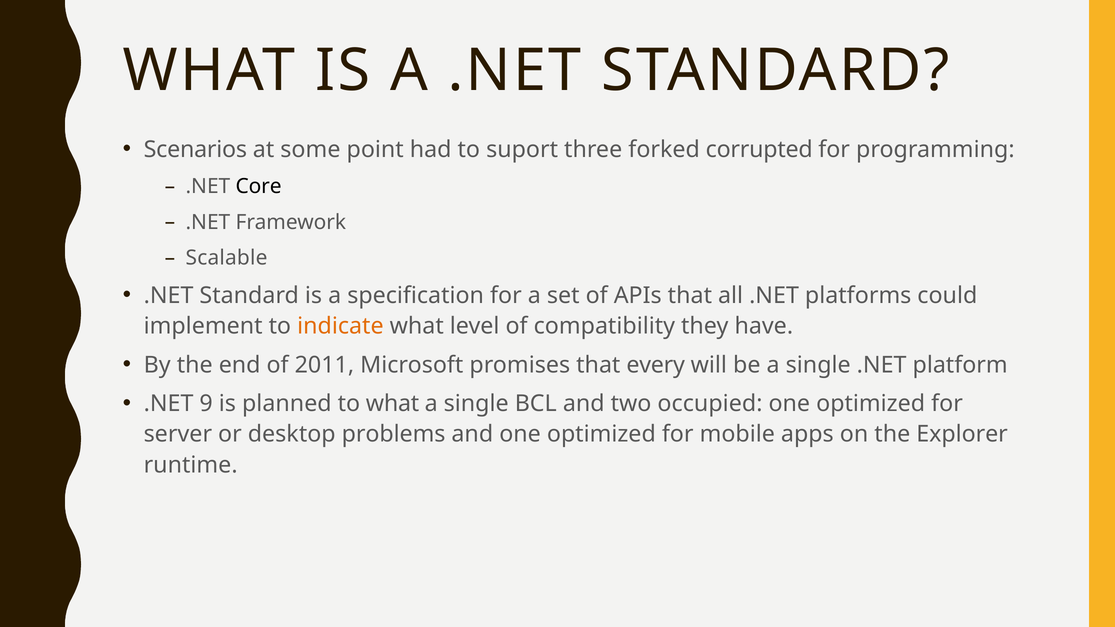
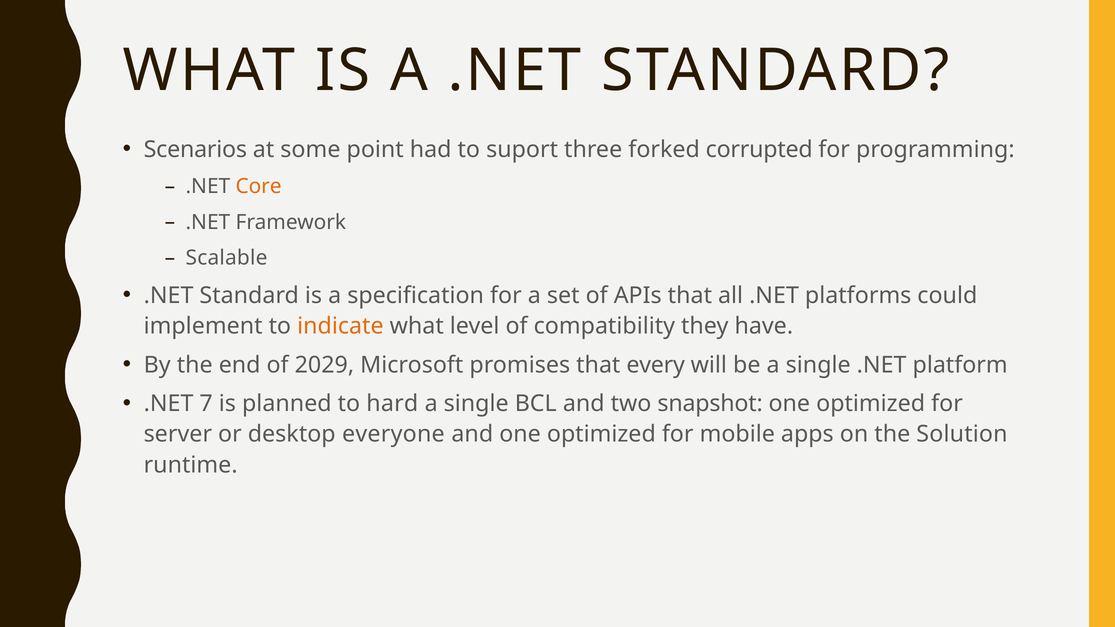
Core colour: black -> orange (259, 187)
2011: 2011 -> 2029 (324, 365)
9: 9 -> 7 (206, 404)
to what: what -> hard (392, 404)
occupied: occupied -> snapshot (710, 404)
problems: problems -> everyone (393, 434)
Explorer: Explorer -> Solution (962, 434)
